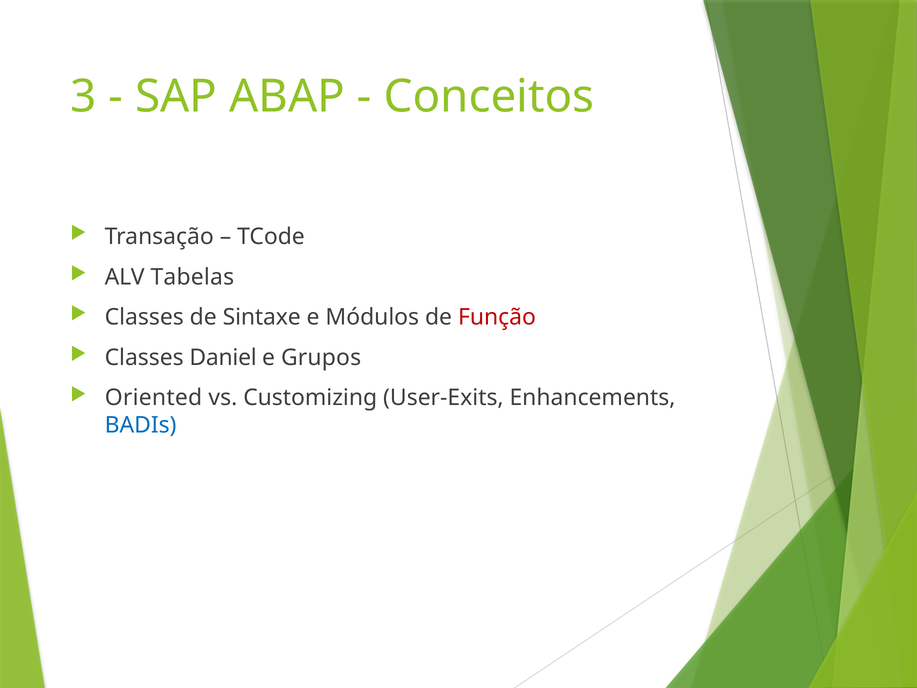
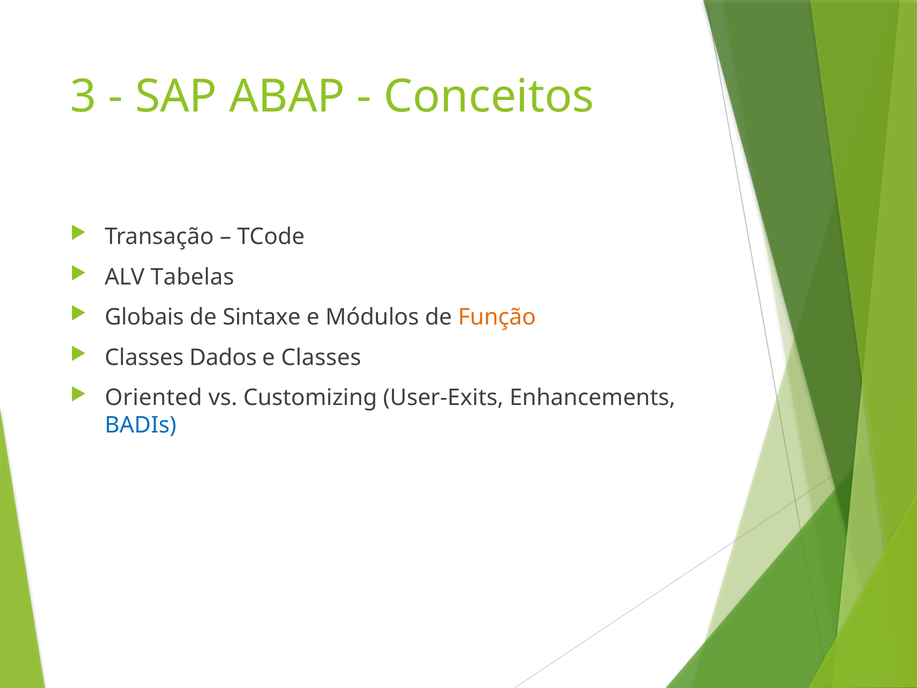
Classes: Classes -> Globais (144, 317)
Função colour: red -> orange (497, 317)
Daniel: Daniel -> Dados (223, 357)
e Grupos: Grupos -> Classes (321, 357)
